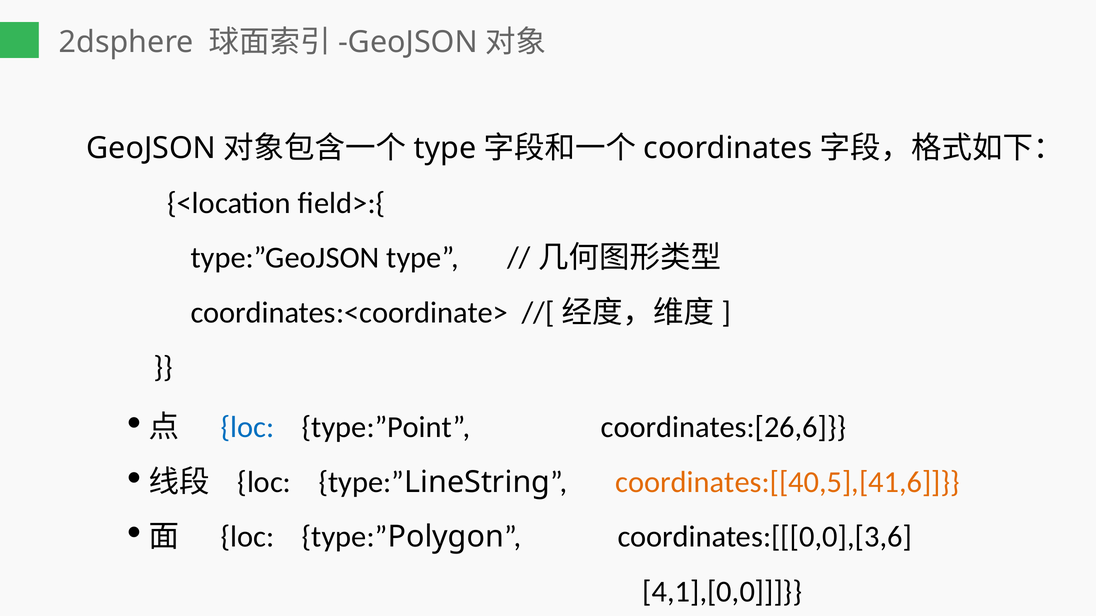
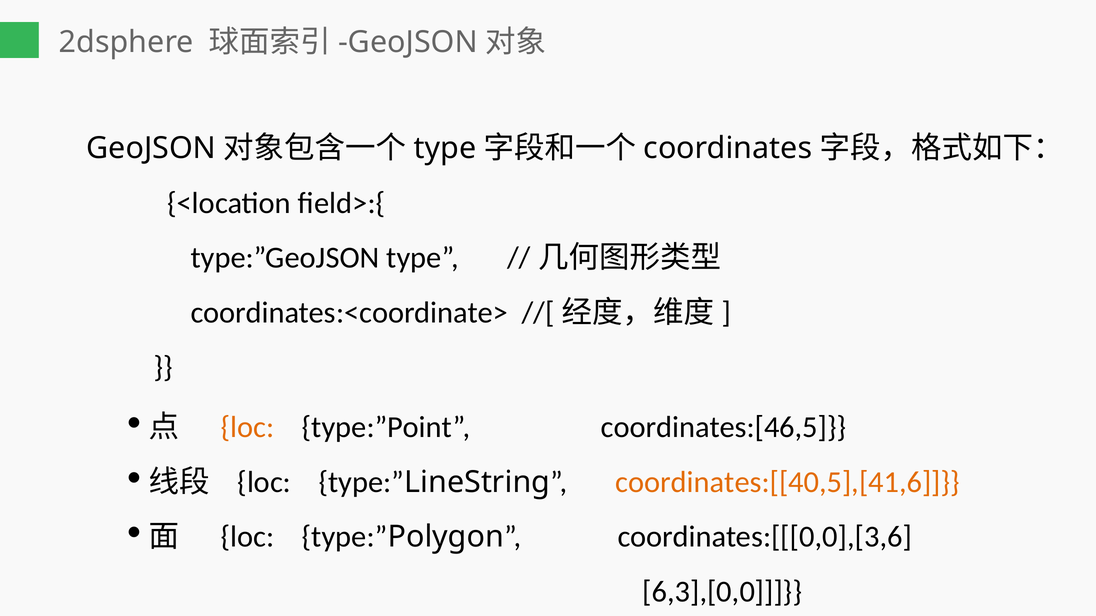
loc colour: blue -> orange (248, 428)
coordinates:[26,6: coordinates:[26,6 -> coordinates:[46,5 (723, 428)
4,1],[0,0: 4,1],[0,0 -> 6,3],[0,0 (722, 592)
